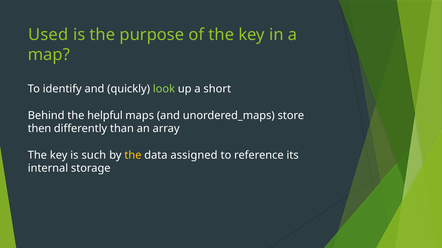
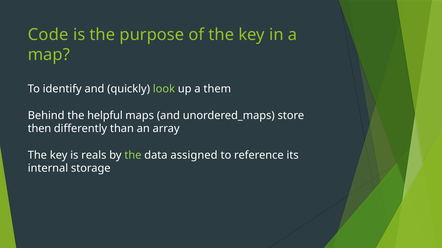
Used: Used -> Code (48, 35)
short: short -> them (217, 89)
such: such -> reals (94, 155)
the colour: yellow -> light green (133, 155)
